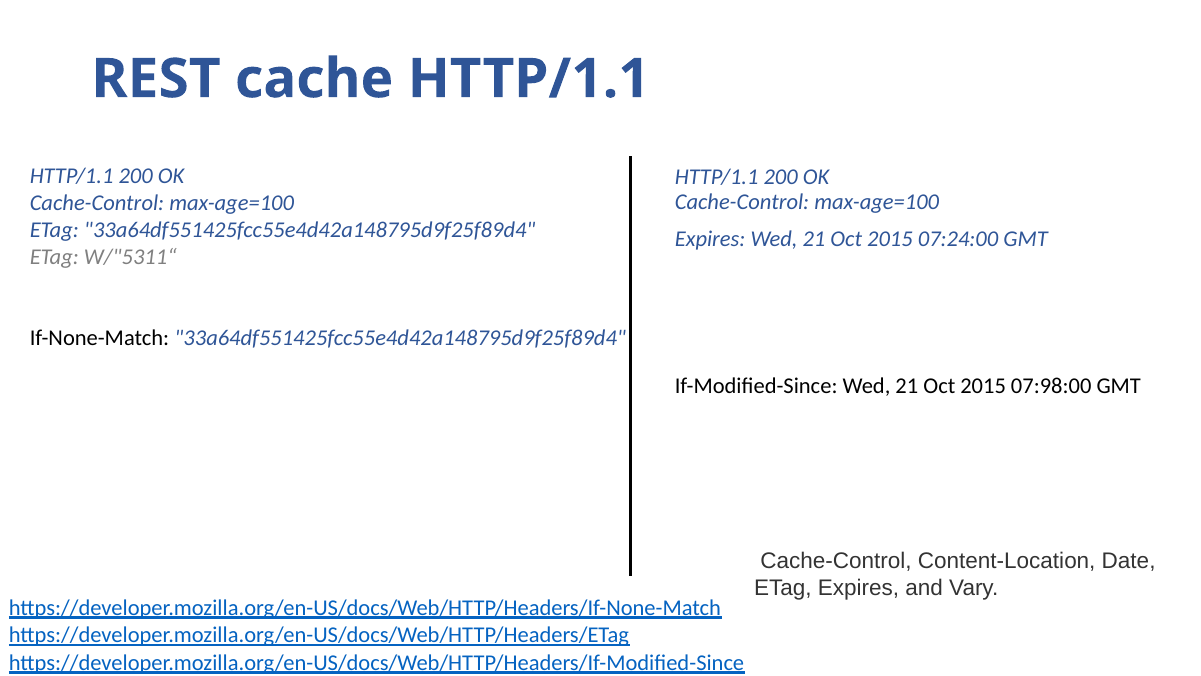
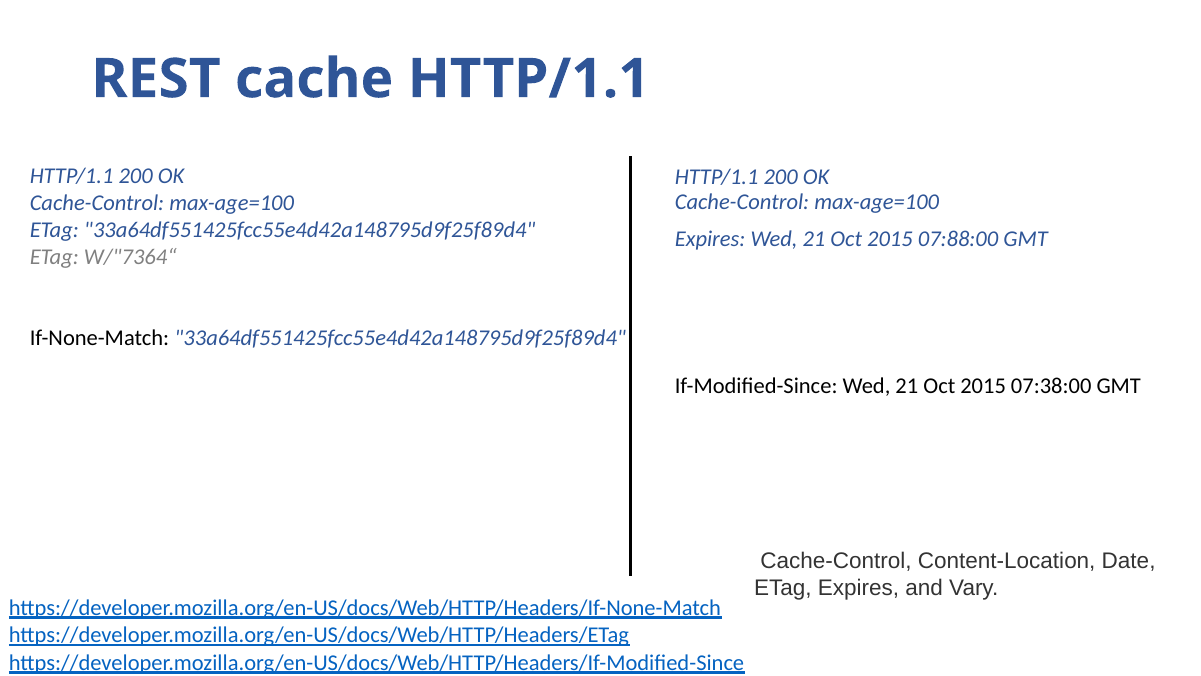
07:24:00: 07:24:00 -> 07:88:00 (958, 239)
W/"5311“: W/"5311“ -> W/"7364“ (130, 257)
07:98:00: 07:98:00 -> 07:38:00 (1051, 386)
